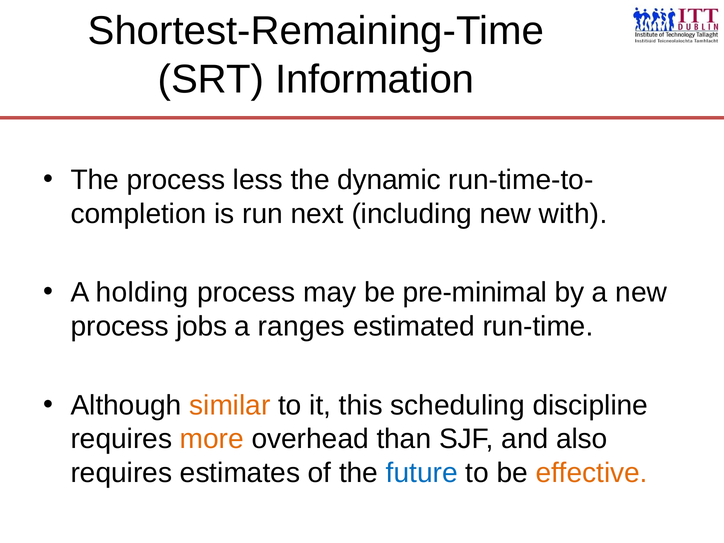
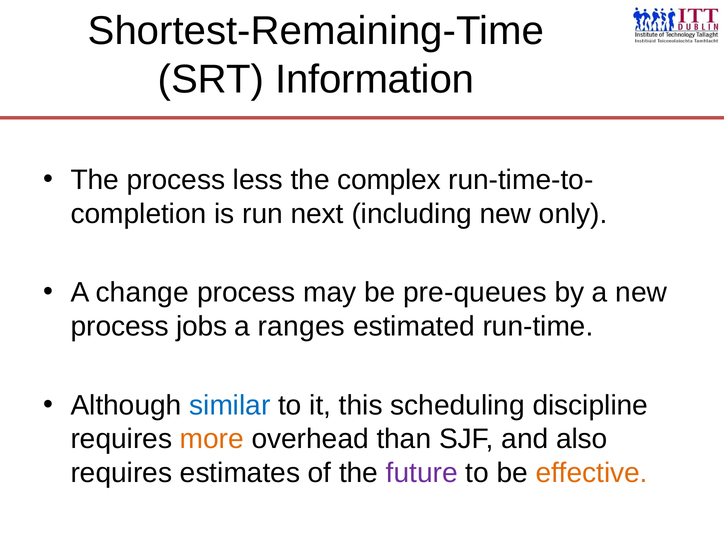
dynamic: dynamic -> complex (389, 180)
with: with -> only (573, 214)
holding: holding -> change (142, 293)
pre-minimal: pre-minimal -> pre-queues (475, 293)
similar colour: orange -> blue (230, 405)
future colour: blue -> purple (422, 473)
